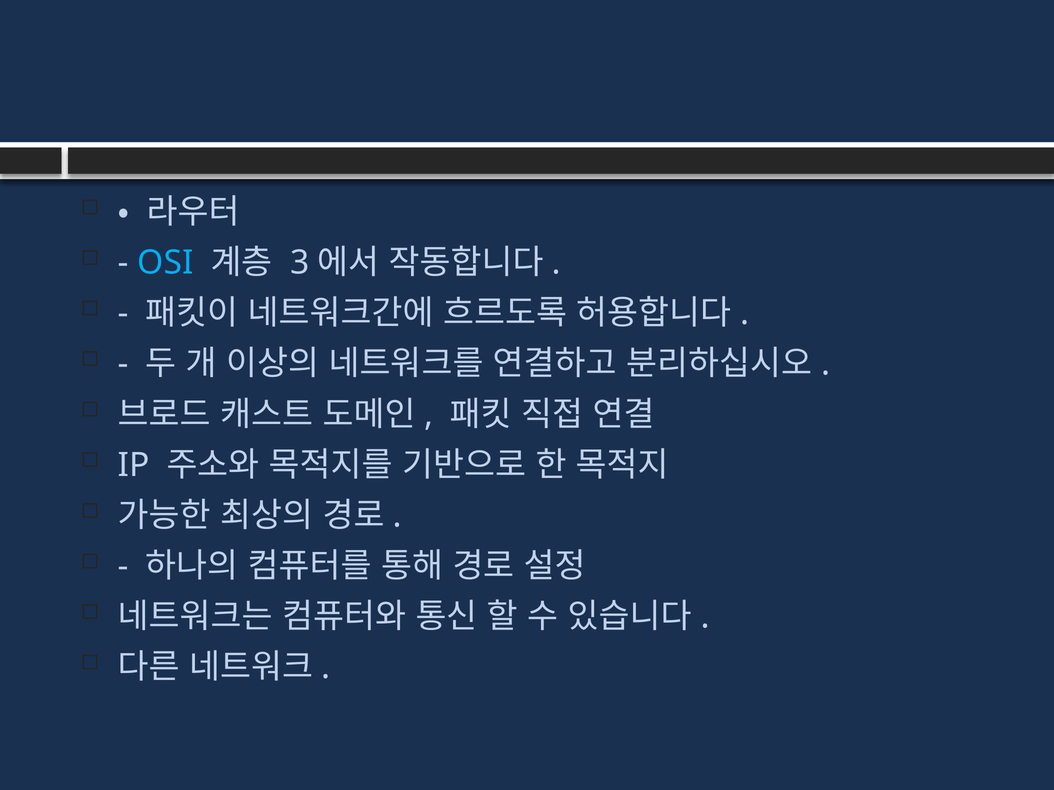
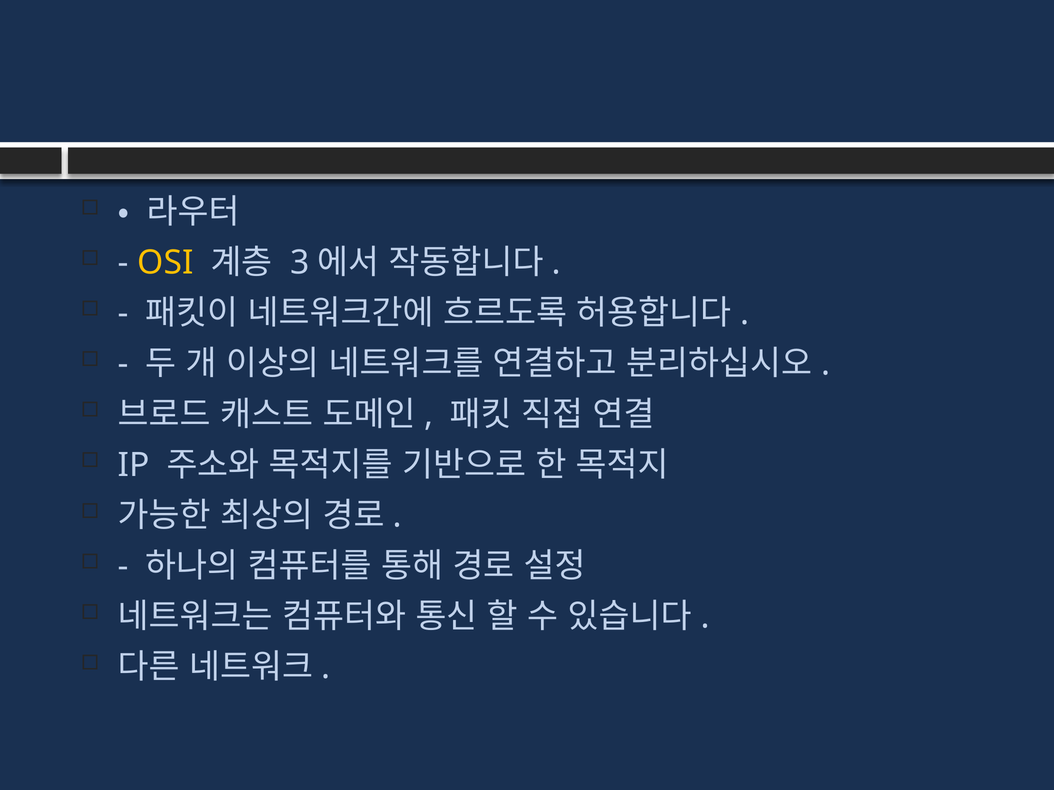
OSI colour: light blue -> yellow (165, 263)
